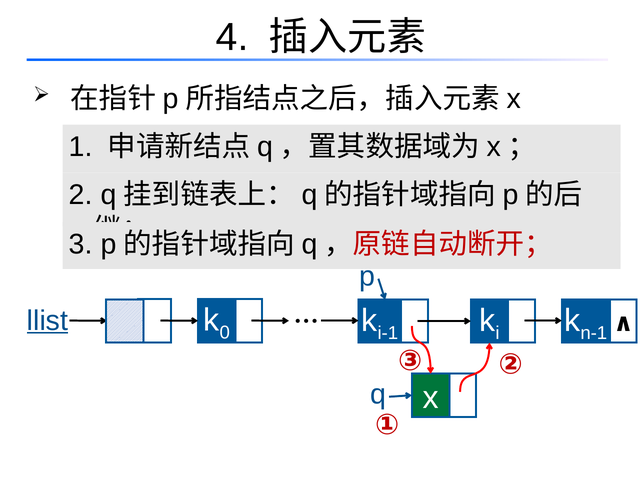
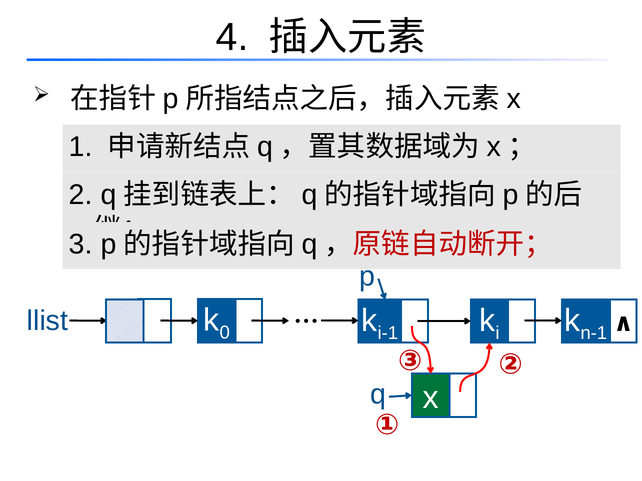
llist underline: present -> none (48, 321)
